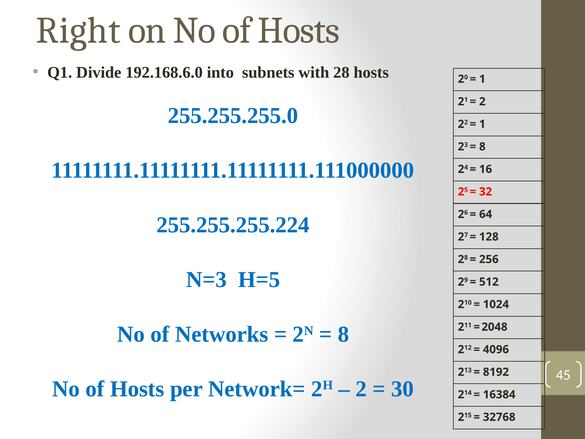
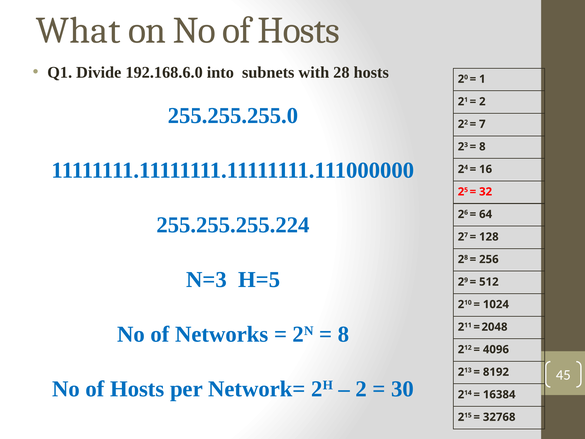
Right: Right -> What (78, 30)
1: 1 -> 7 (482, 124)
